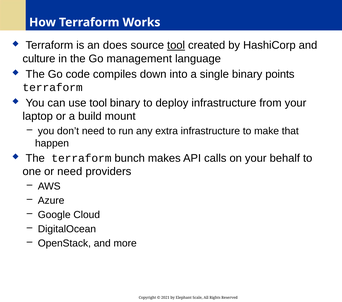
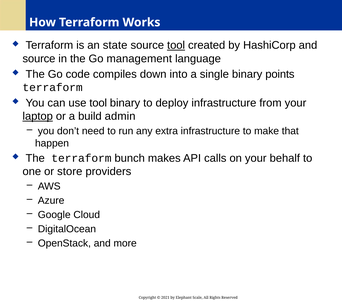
does: does -> state (115, 45)
culture: culture -> source (39, 59)
laptop underline: none -> present (38, 117)
mount: mount -> admin (120, 117)
or need: need -> store (70, 172)
